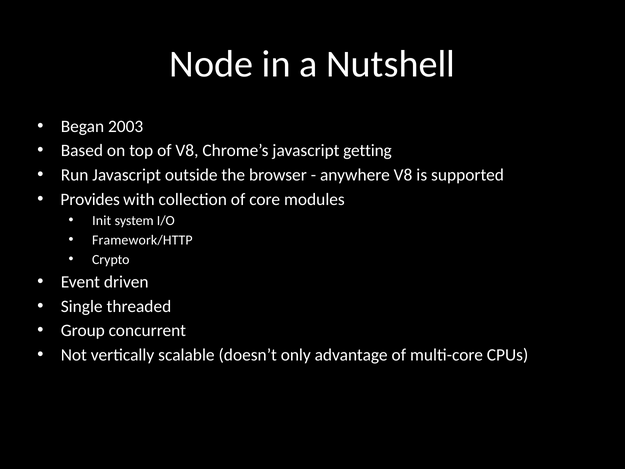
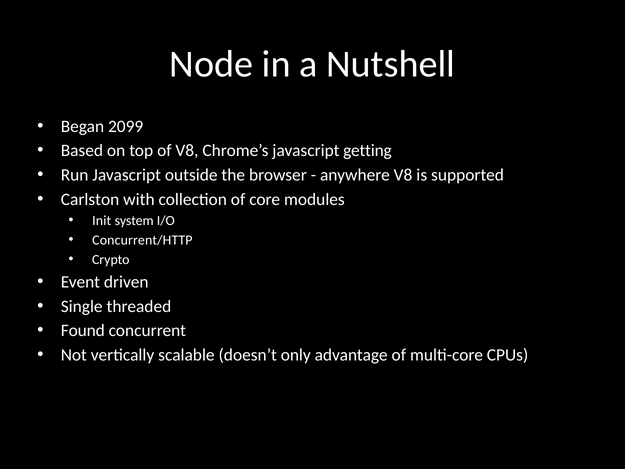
2003: 2003 -> 2099 (126, 126)
Provides: Provides -> Carlston (90, 199)
Framework/HTTP: Framework/HTTP -> Concurrent/HTTP (142, 240)
Group: Group -> Found (83, 331)
